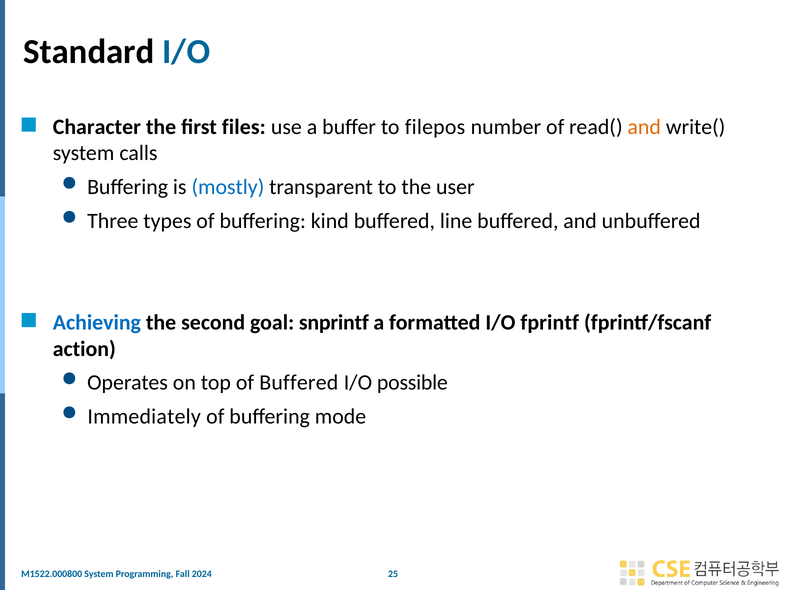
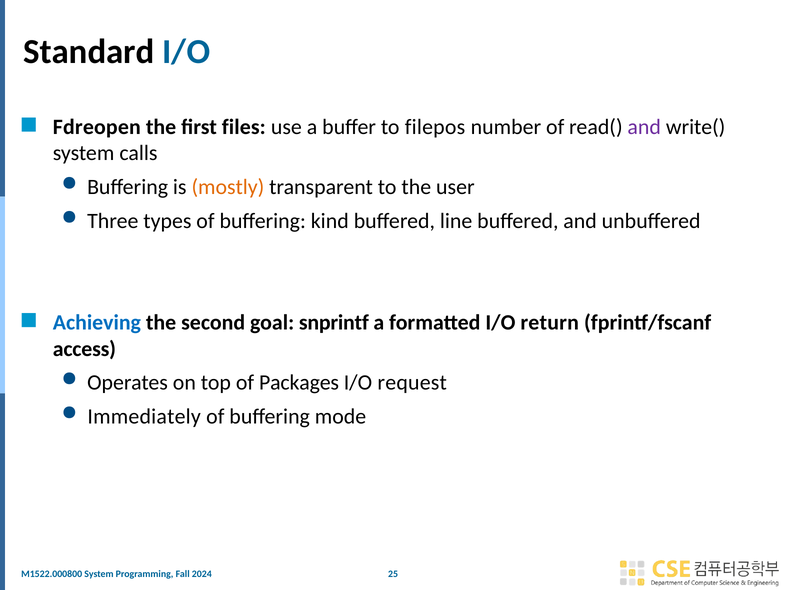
Character: Character -> Fdreopen (97, 127)
and colour: orange -> purple (644, 127)
mostly colour: blue -> orange (228, 187)
fprintf: fprintf -> return (550, 322)
action: action -> access (84, 349)
of Buffered: Buffered -> Packages (299, 382)
possible: possible -> request (412, 382)
